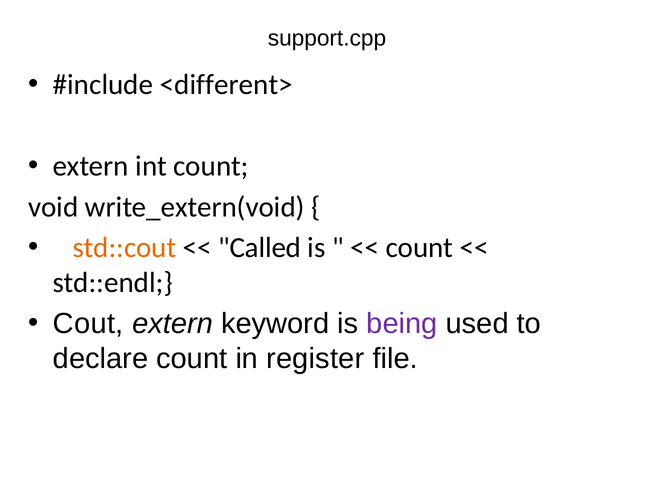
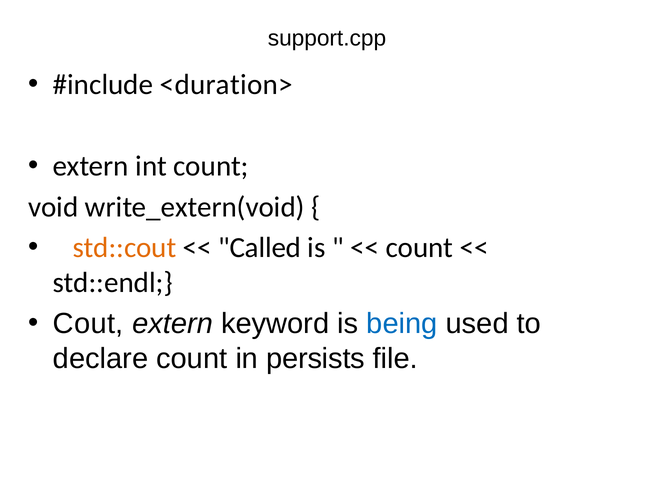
<different>: <different> -> <duration> (226, 85)
being colour: purple -> blue (402, 323)
register: register -> persists (316, 358)
